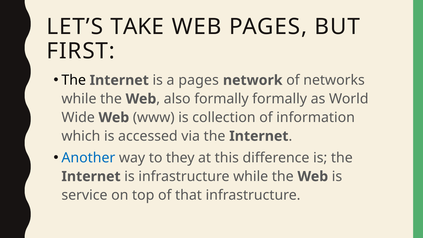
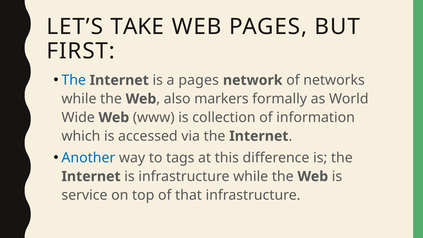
The colour: black -> blue (74, 80)
also formally: formally -> markers (221, 99)
they: they -> tags (180, 158)
